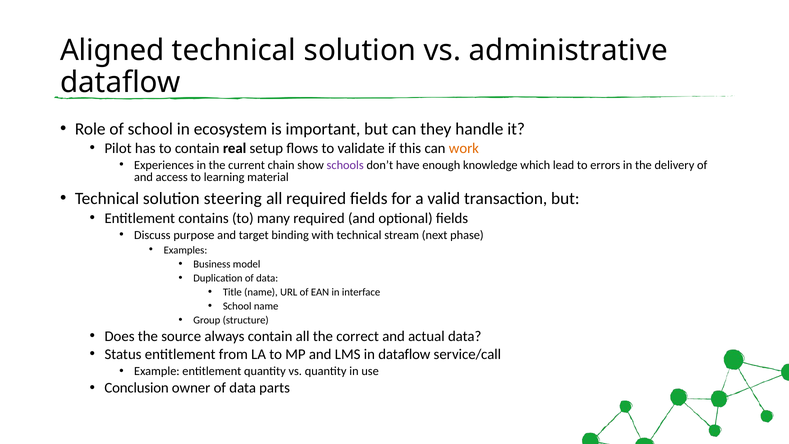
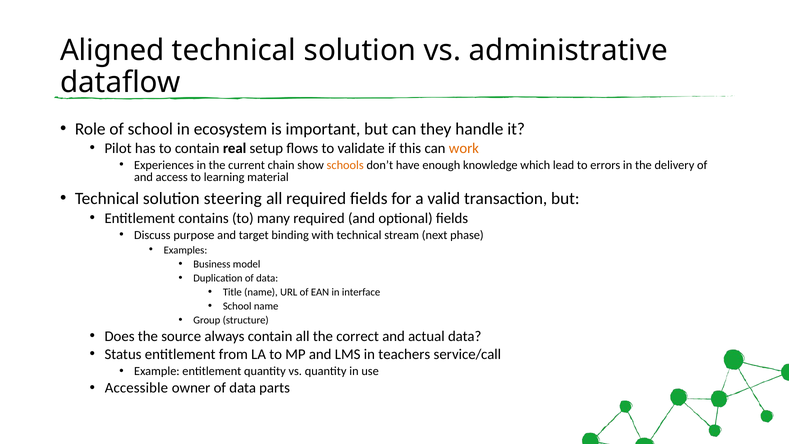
schools colour: purple -> orange (345, 165)
in dataflow: dataflow -> teachers (404, 354)
Conclusion: Conclusion -> Accessible (136, 388)
